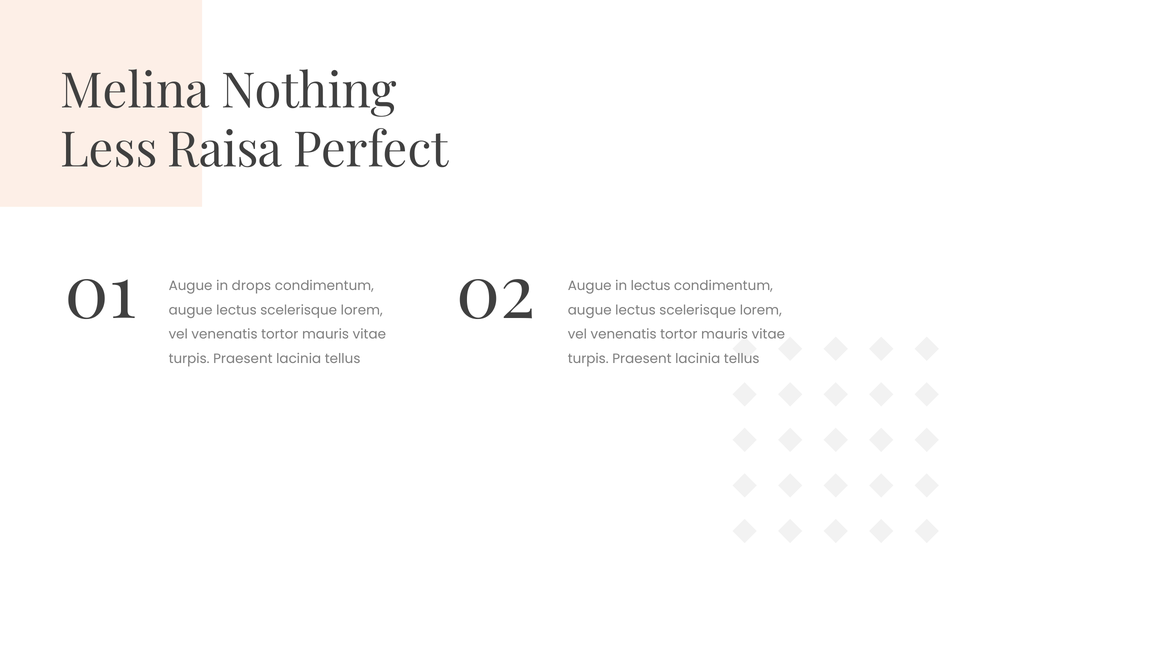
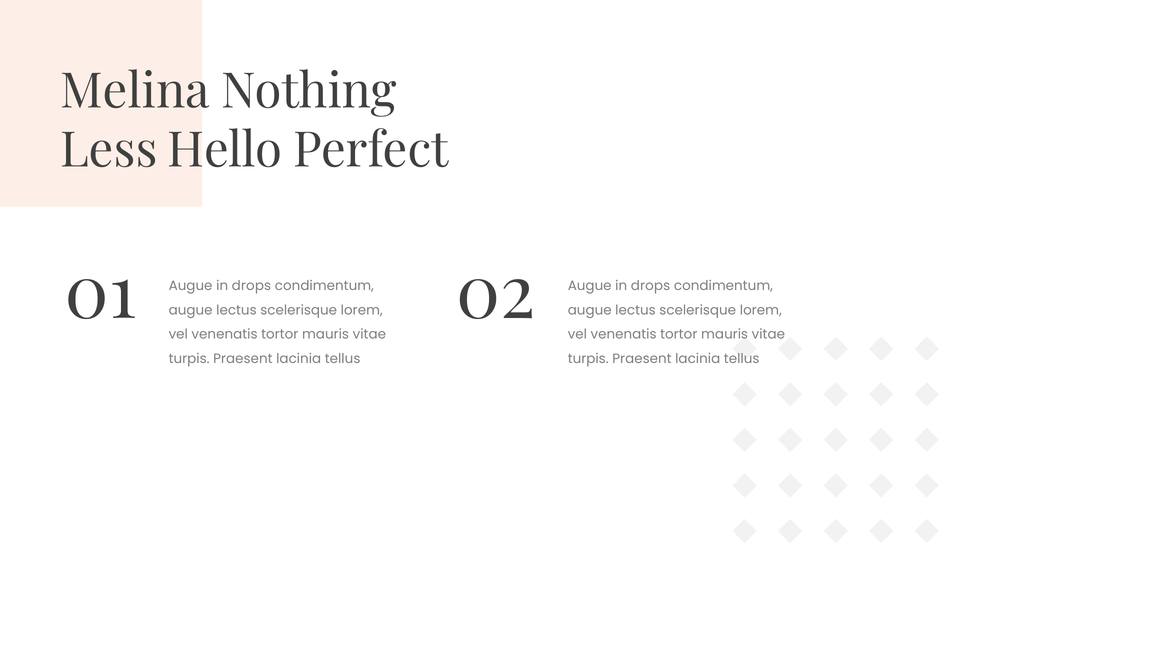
Raisa: Raisa -> Hello (225, 151)
01 Augue in lectus: lectus -> drops (650, 286)
